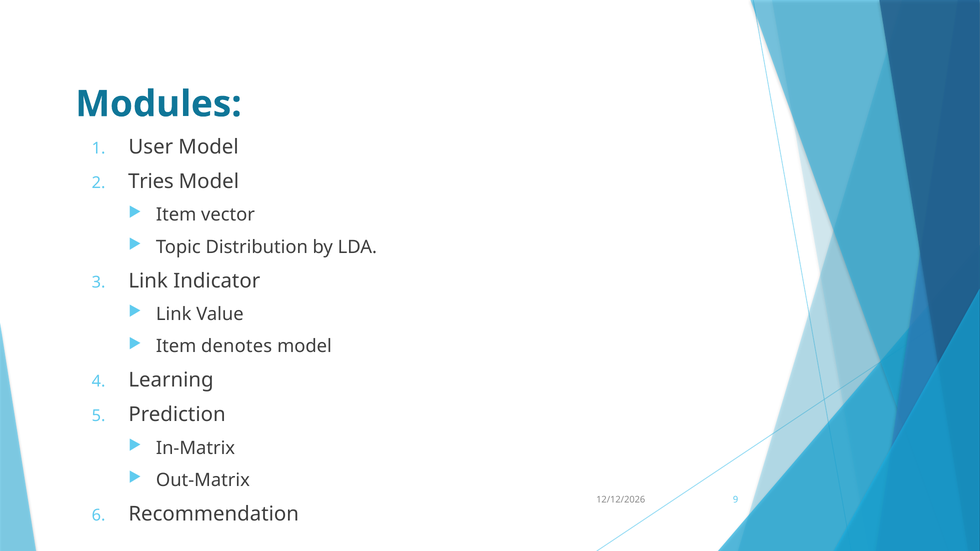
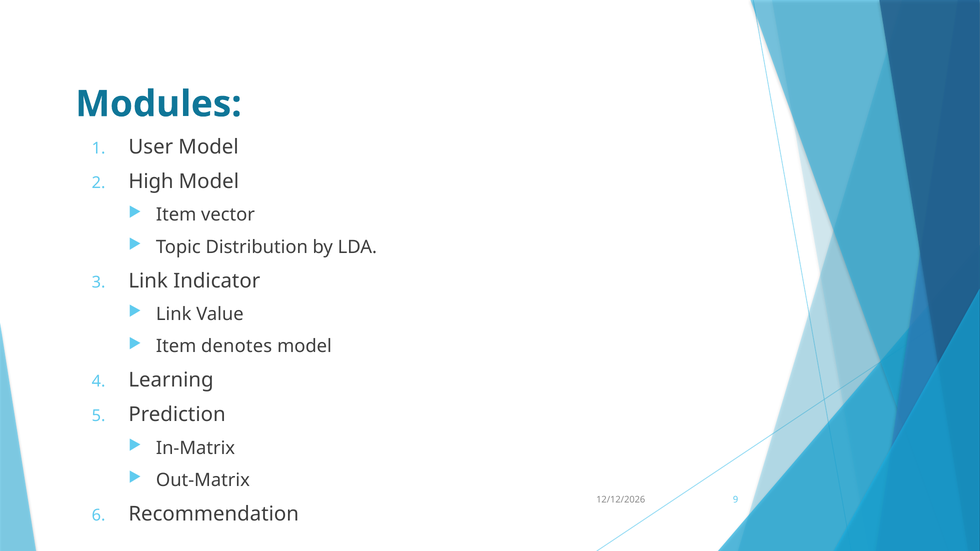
Tries: Tries -> High (151, 182)
